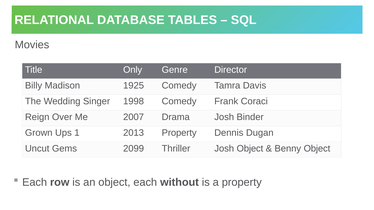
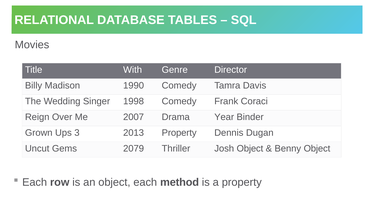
Only: Only -> With (133, 70)
1925: 1925 -> 1990 (134, 86)
Drama Josh: Josh -> Year (224, 117)
1: 1 -> 3 (77, 133)
2099: 2099 -> 2079 (134, 149)
without: without -> method (180, 183)
